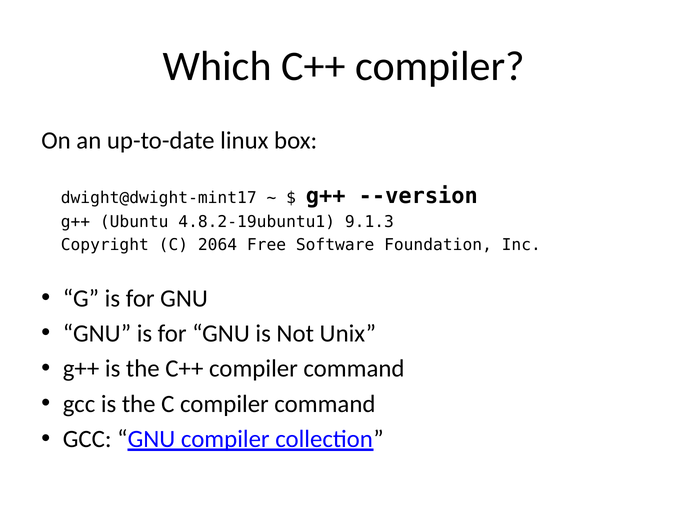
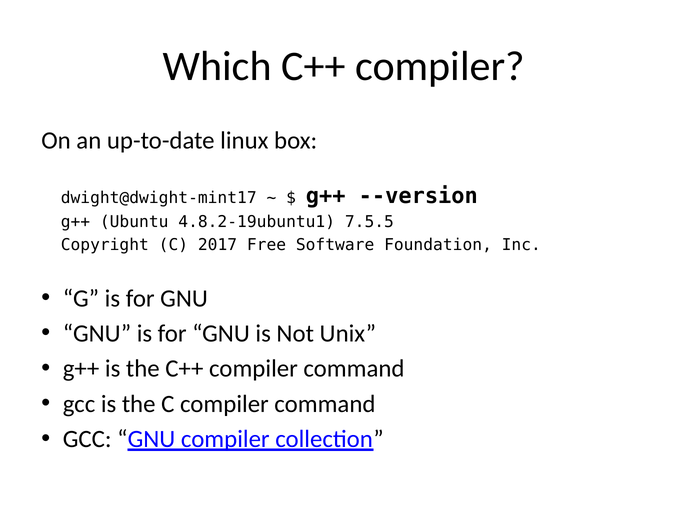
9.1.3: 9.1.3 -> 7.5.5 (369, 222)
2064: 2064 -> 2017 (217, 245)
